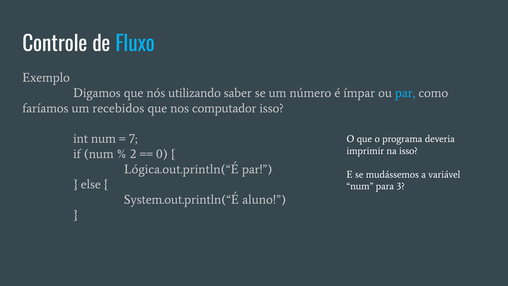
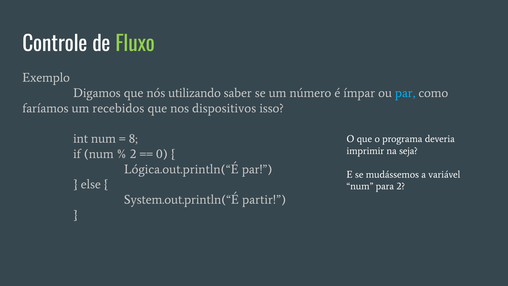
Fluxo colour: light blue -> light green (135, 44)
computador: computador -> dispositivos (224, 108)
7: 7 -> 8 (133, 139)
na isso: isso -> seja (408, 151)
para 3: 3 -> 2 (401, 186)
aluno: aluno -> partir (264, 200)
